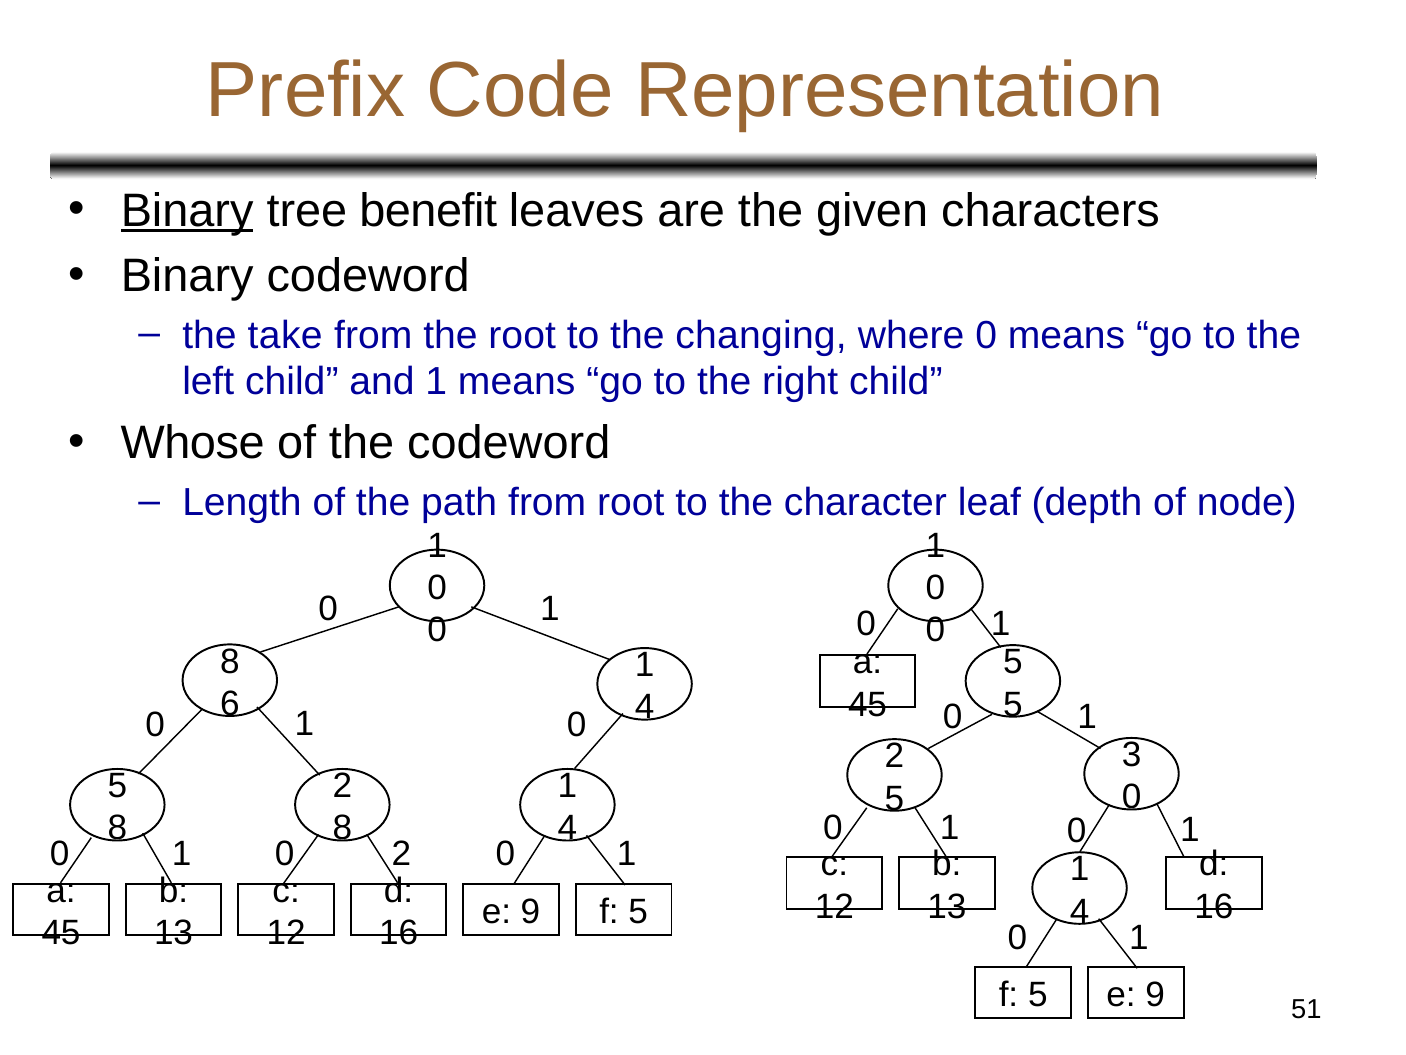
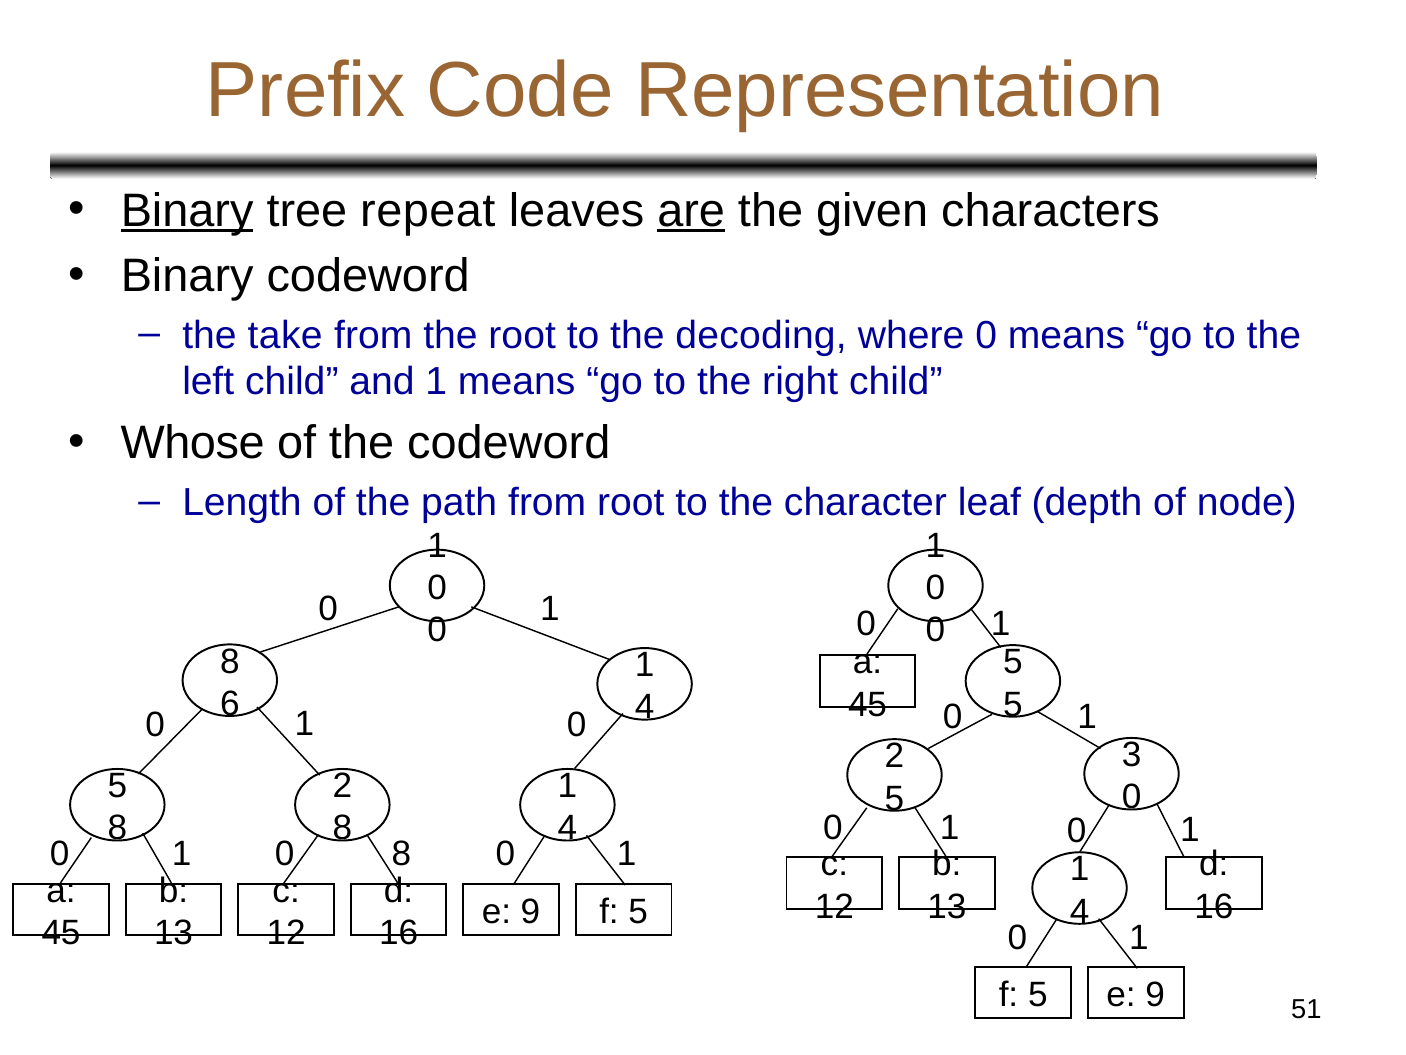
benefit: benefit -> repeat (428, 211)
are underline: none -> present (691, 211)
changing: changing -> decoding (761, 335)
2: 2 -> 8 (401, 854)
